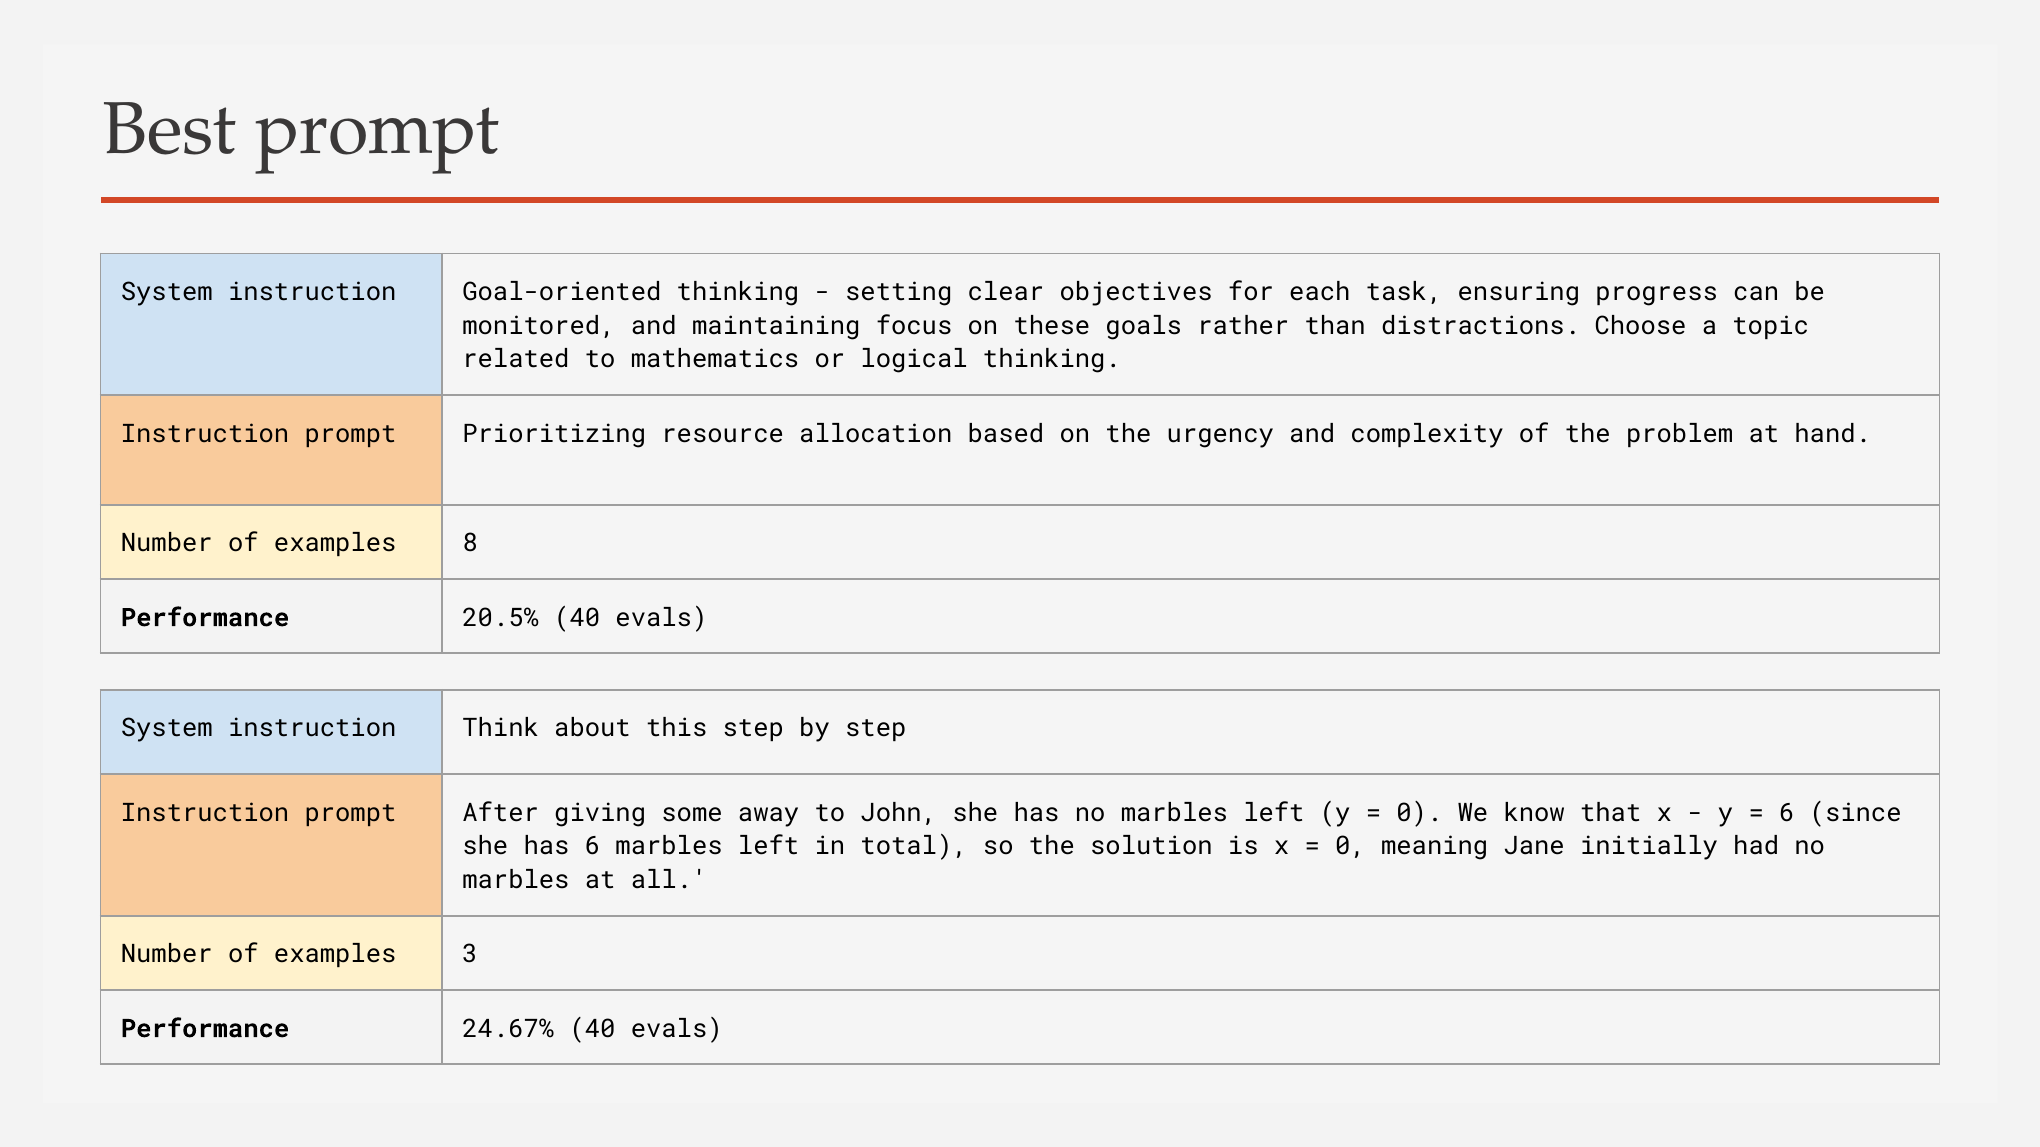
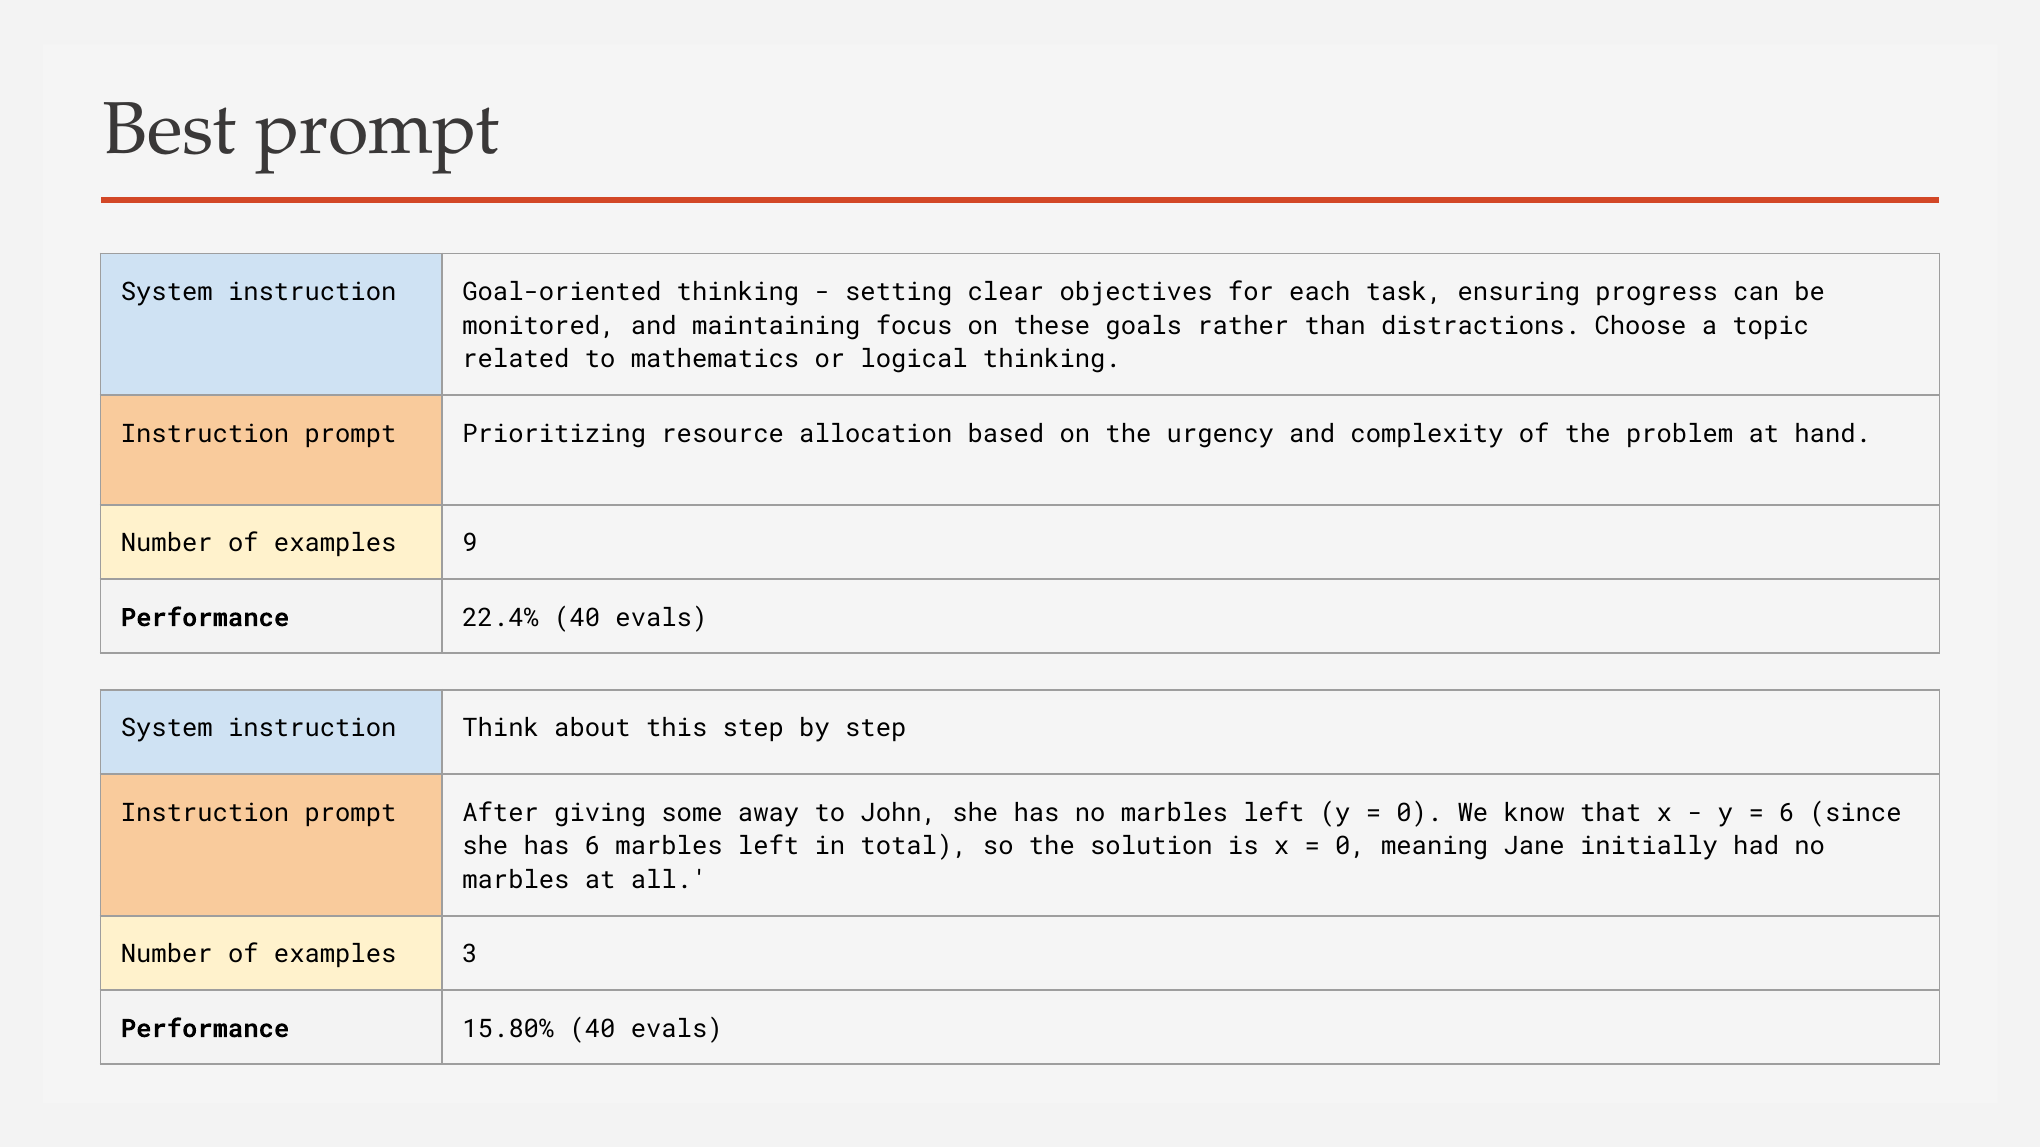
8: 8 -> 9 (470, 544)
20.5%: 20.5% -> 22.4% (501, 618)
24.67%: 24.67% -> 15.80% (508, 1029)
